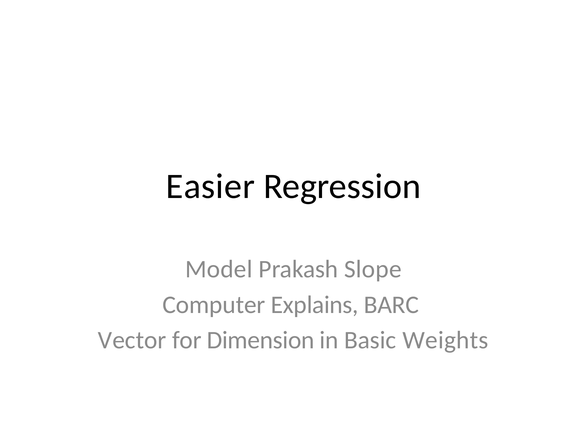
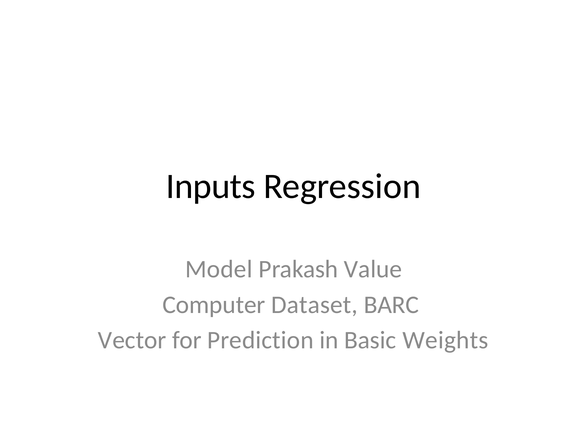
Easier: Easier -> Inputs (211, 186)
Slope: Slope -> Value (373, 269)
Explains: Explains -> Dataset (314, 305)
Dimension: Dimension -> Prediction (260, 340)
